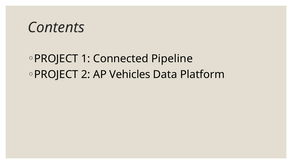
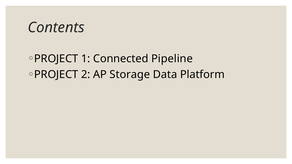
Vehicles: Vehicles -> Storage (130, 75)
